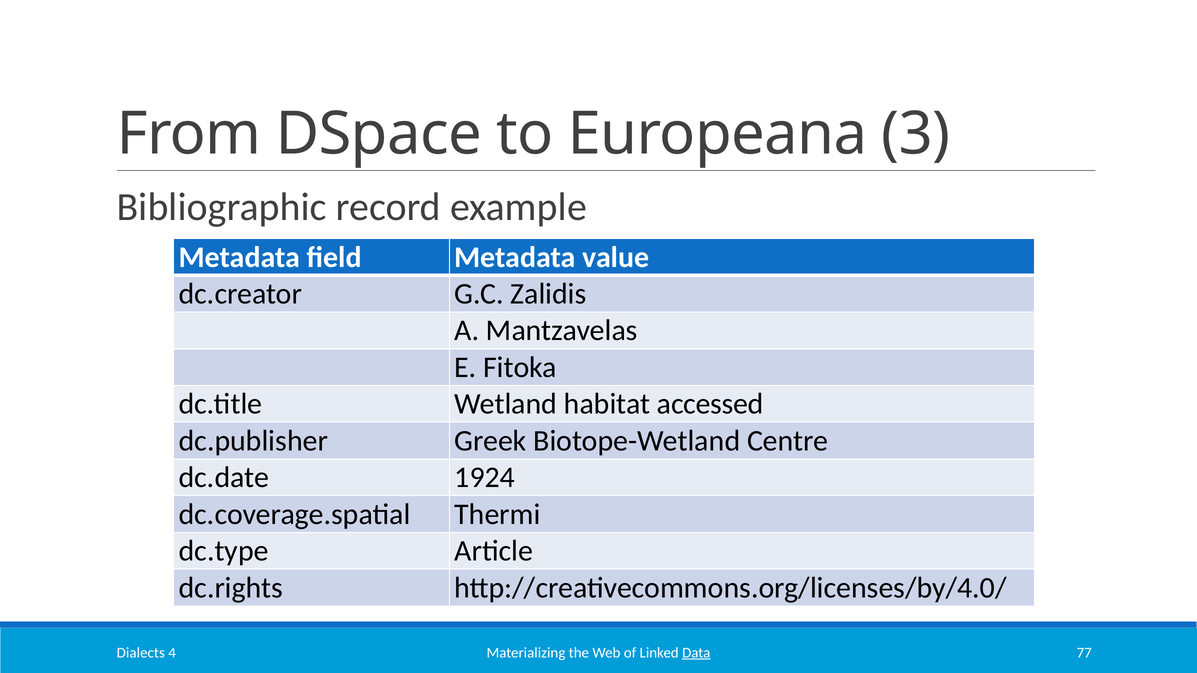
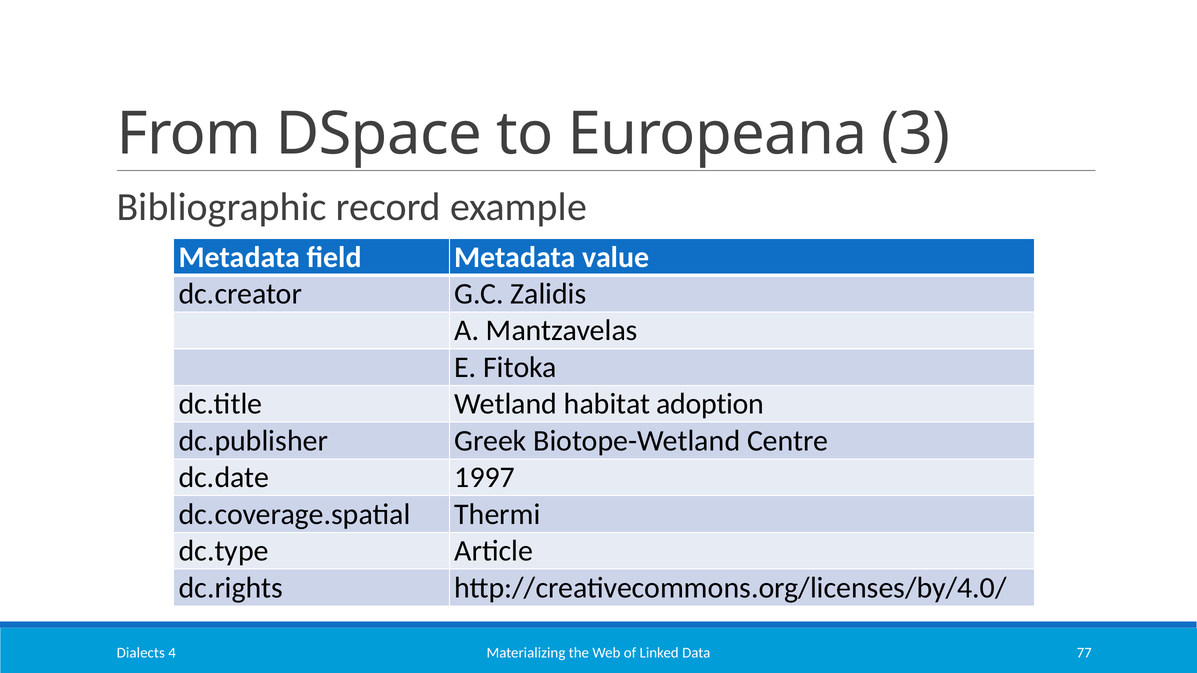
accessed: accessed -> adoption (710, 404)
1924: 1924 -> 1997 (485, 478)
Data underline: present -> none (696, 653)
